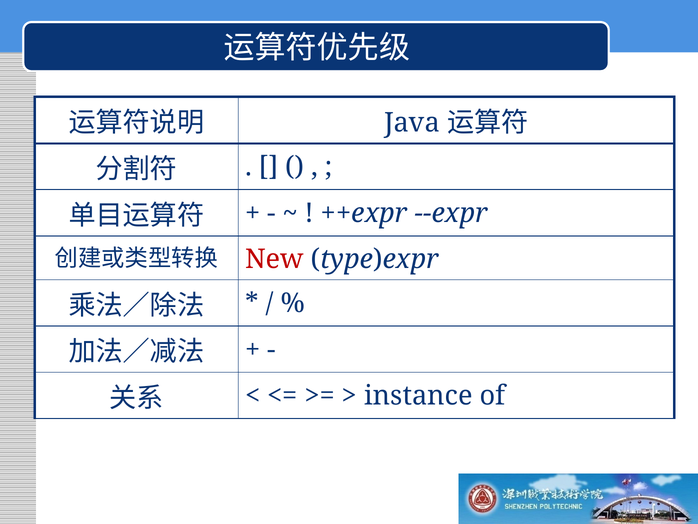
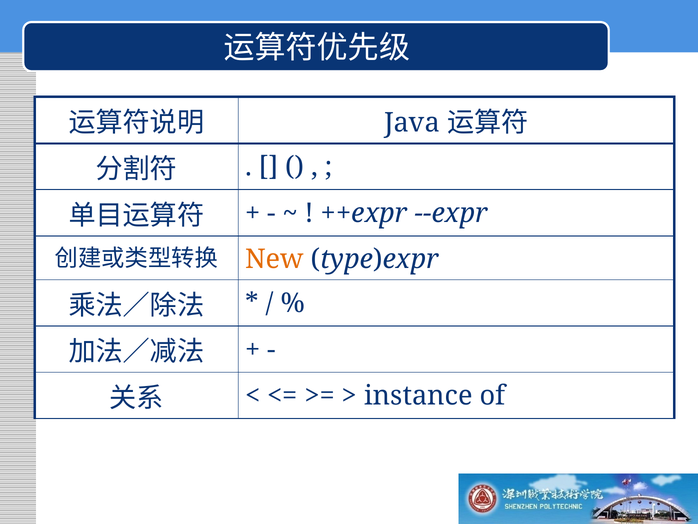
New colour: red -> orange (274, 259)
